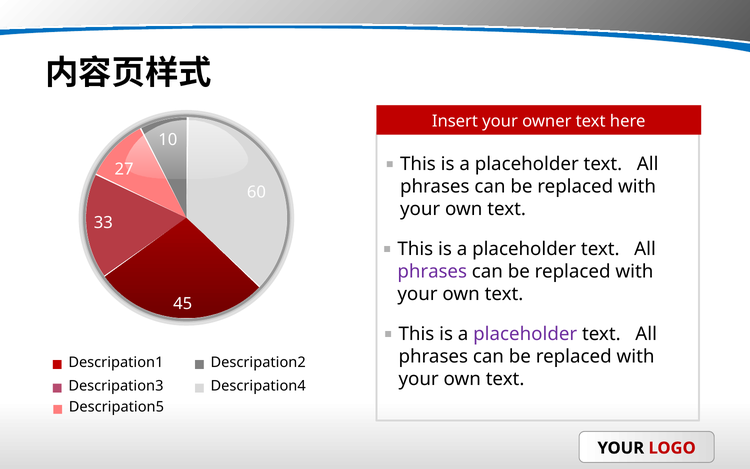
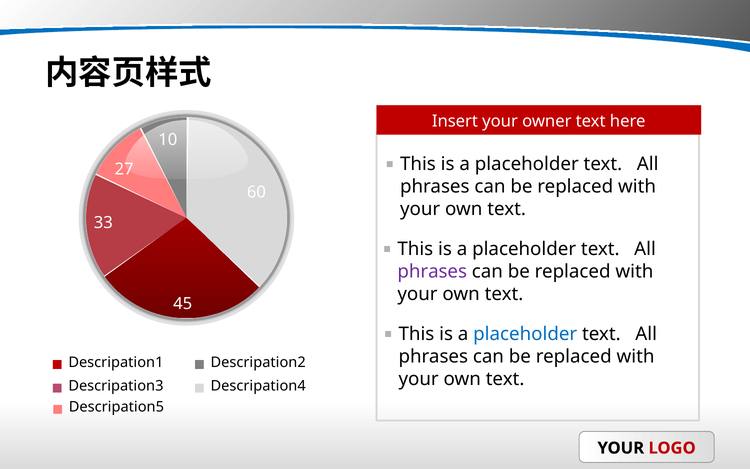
placeholder colour: purple -> blue (525, 334)
